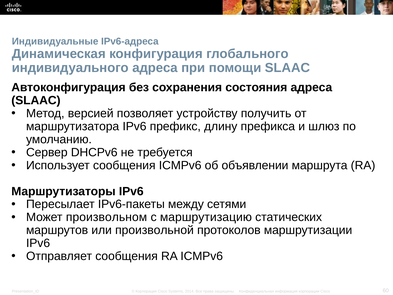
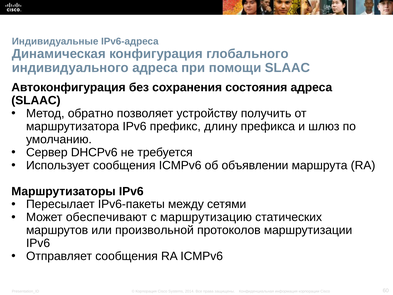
версией: версией -> обратно (91, 113)
произвольном: произвольном -> обеспечивают (106, 217)
